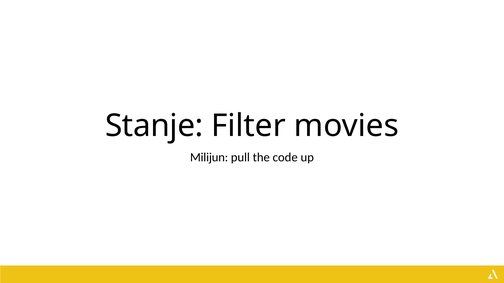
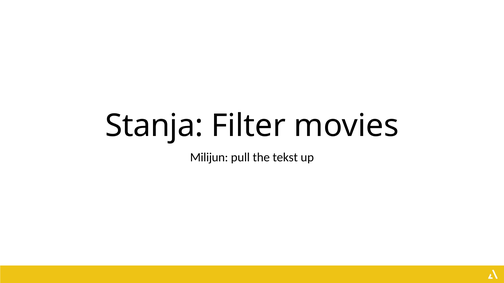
Stanje: Stanje -> Stanja (154, 126)
code: code -> tekst (285, 158)
